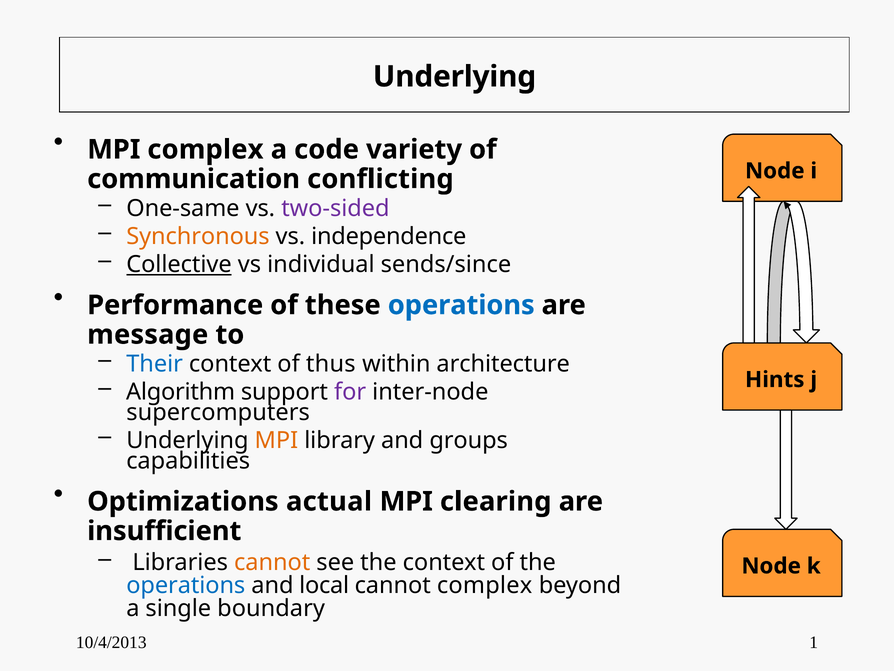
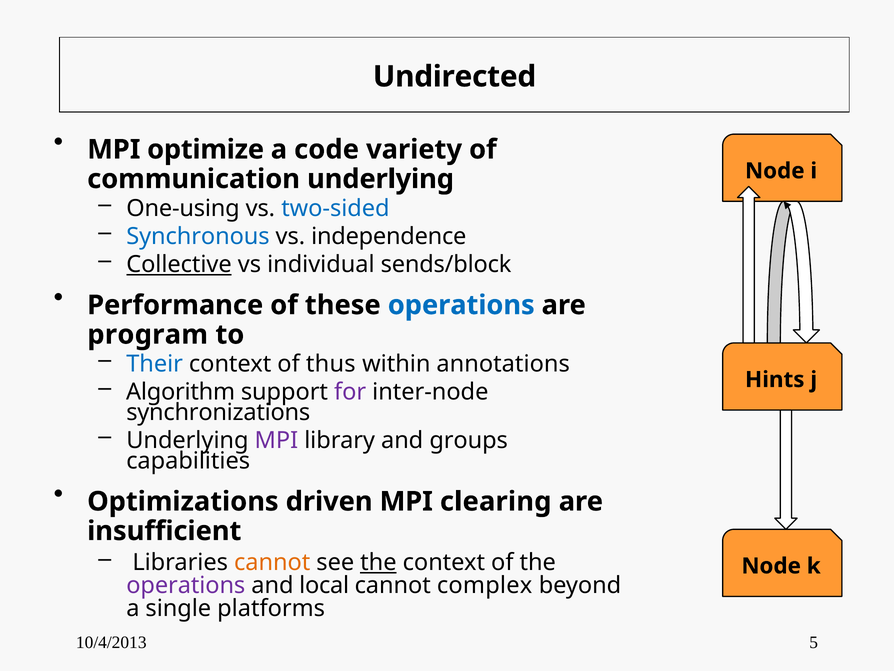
Underlying: Underlying -> Undirected (455, 77)
MPI complex: complex -> optimize (206, 149)
communication conflicting: conflicting -> underlying (381, 179)
One-same: One-same -> One-using (183, 208)
two-sided colour: purple -> blue (335, 208)
Synchronous colour: orange -> blue (198, 236)
sends/since: sends/since -> sends/block (446, 265)
message: message -> program (148, 334)
architecture: architecture -> annotations (503, 364)
supercomputers: supercomputers -> synchronizations (218, 412)
MPI colour: orange -> purple (276, 440)
actual: actual -> driven (329, 501)
the underline: none -> present (378, 562)
operations colour: blue -> purple (186, 585)
boundary: boundary -> platforms (271, 608)
1: 1 -> 5 (814, 642)
